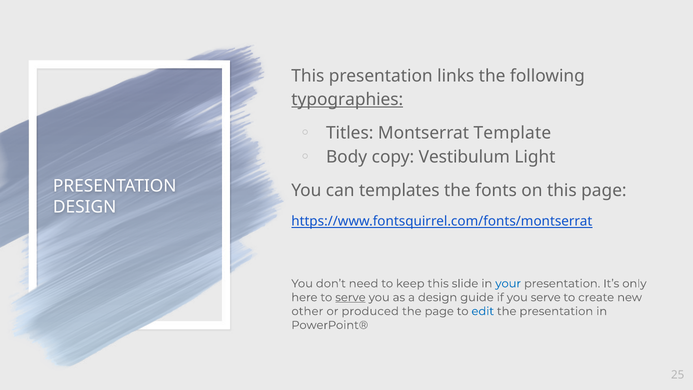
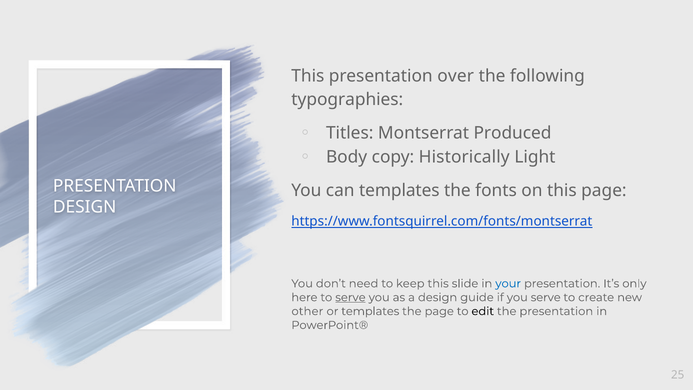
links: links -> over (456, 76)
typographies underline: present -> none (347, 100)
Template: Template -> Produced (512, 133)
Vestibulum: Vestibulum -> Historically (464, 157)
or produced: produced -> templates (370, 311)
edit colour: blue -> black (483, 311)
